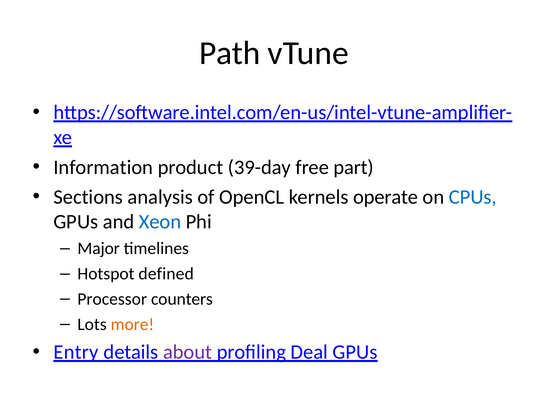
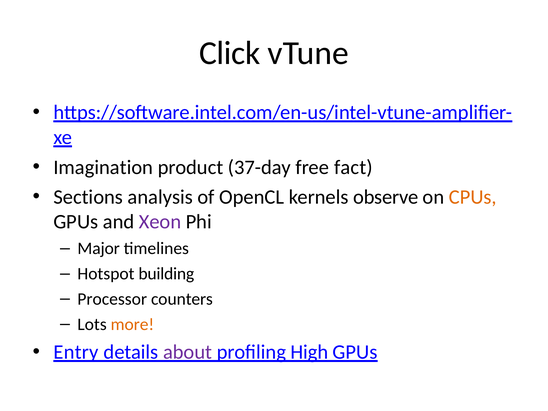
Path: Path -> Click (230, 53)
Information: Information -> Imagination (103, 167)
39-day: 39-day -> 37-day (259, 167)
part: part -> fact (353, 167)
operate: operate -> observe (386, 197)
CPUs colour: blue -> orange (473, 197)
Xeon colour: blue -> purple (160, 222)
defined: defined -> building (166, 274)
Deal: Deal -> High (309, 352)
